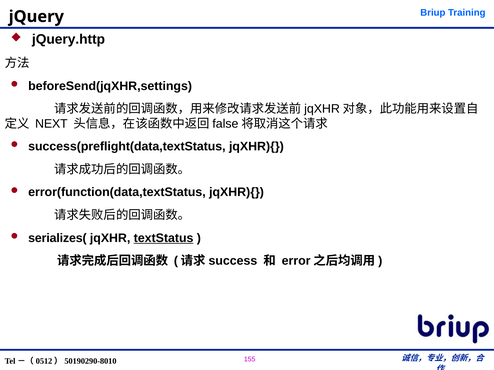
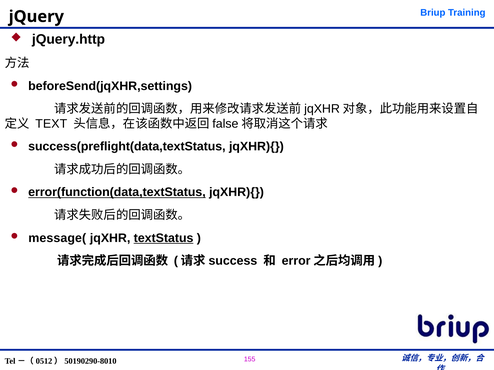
NEXT: NEXT -> TEXT (51, 124)
error(function(data,textStatus underline: none -> present (117, 193)
serializes(: serializes( -> message( (57, 238)
